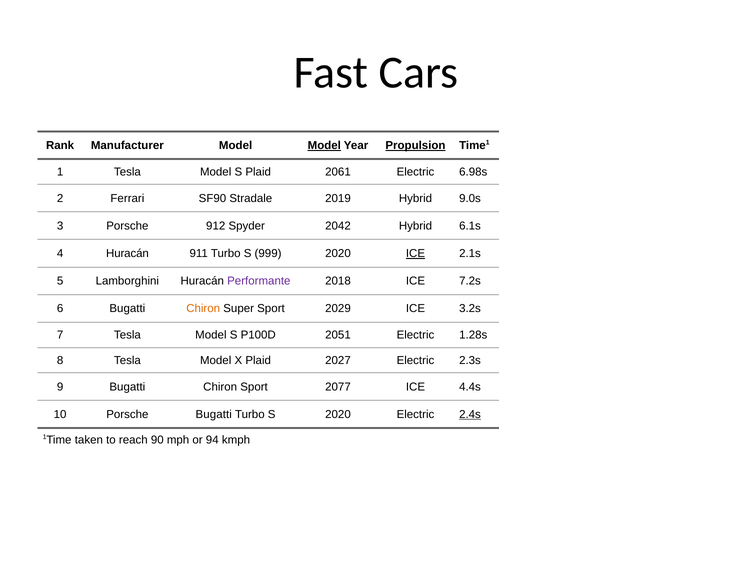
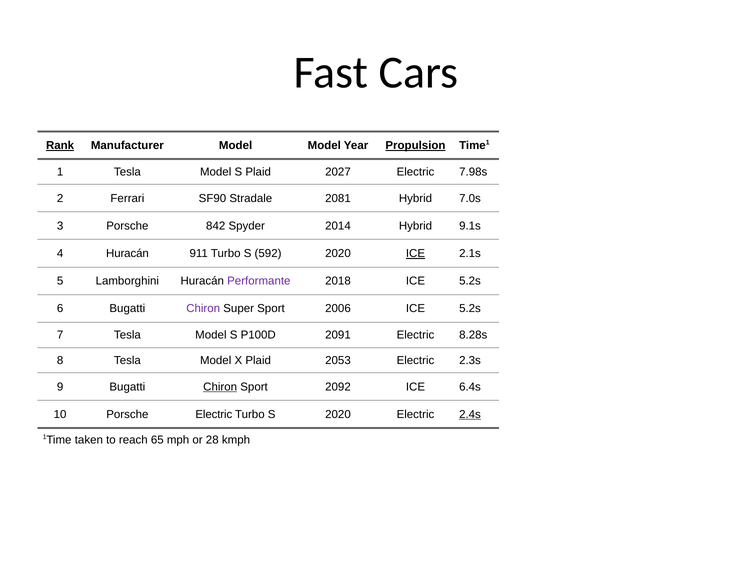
Rank underline: none -> present (60, 145)
Model underline: present -> none (324, 145)
2061: 2061 -> 2027 (338, 172)
6.98s: 6.98s -> 7.98s (473, 172)
2019: 2019 -> 2081 (338, 198)
9.0s: 9.0s -> 7.0s (470, 198)
912: 912 -> 842 (216, 226)
2042: 2042 -> 2014 (338, 226)
6.1s: 6.1s -> 9.1s (470, 226)
999: 999 -> 592 (268, 254)
2018 ICE 7.2s: 7.2s -> 5.2s (470, 281)
Chiron colour: orange -> purple (203, 309)
2029: 2029 -> 2006 (338, 309)
3.2s: 3.2s -> 5.2s (470, 309)
2051: 2051 -> 2091 (338, 335)
1.28s: 1.28s -> 8.28s (473, 335)
2027: 2027 -> 2053 (338, 360)
Chiron underline: none -> present (220, 387)
2077: 2077 -> 2092 (338, 387)
4.4s: 4.4s -> 6.4s (470, 387)
Porsche Bugatti: Bugatti -> Electric (214, 414)
90: 90 -> 65 (157, 440)
94: 94 -> 28 (212, 440)
